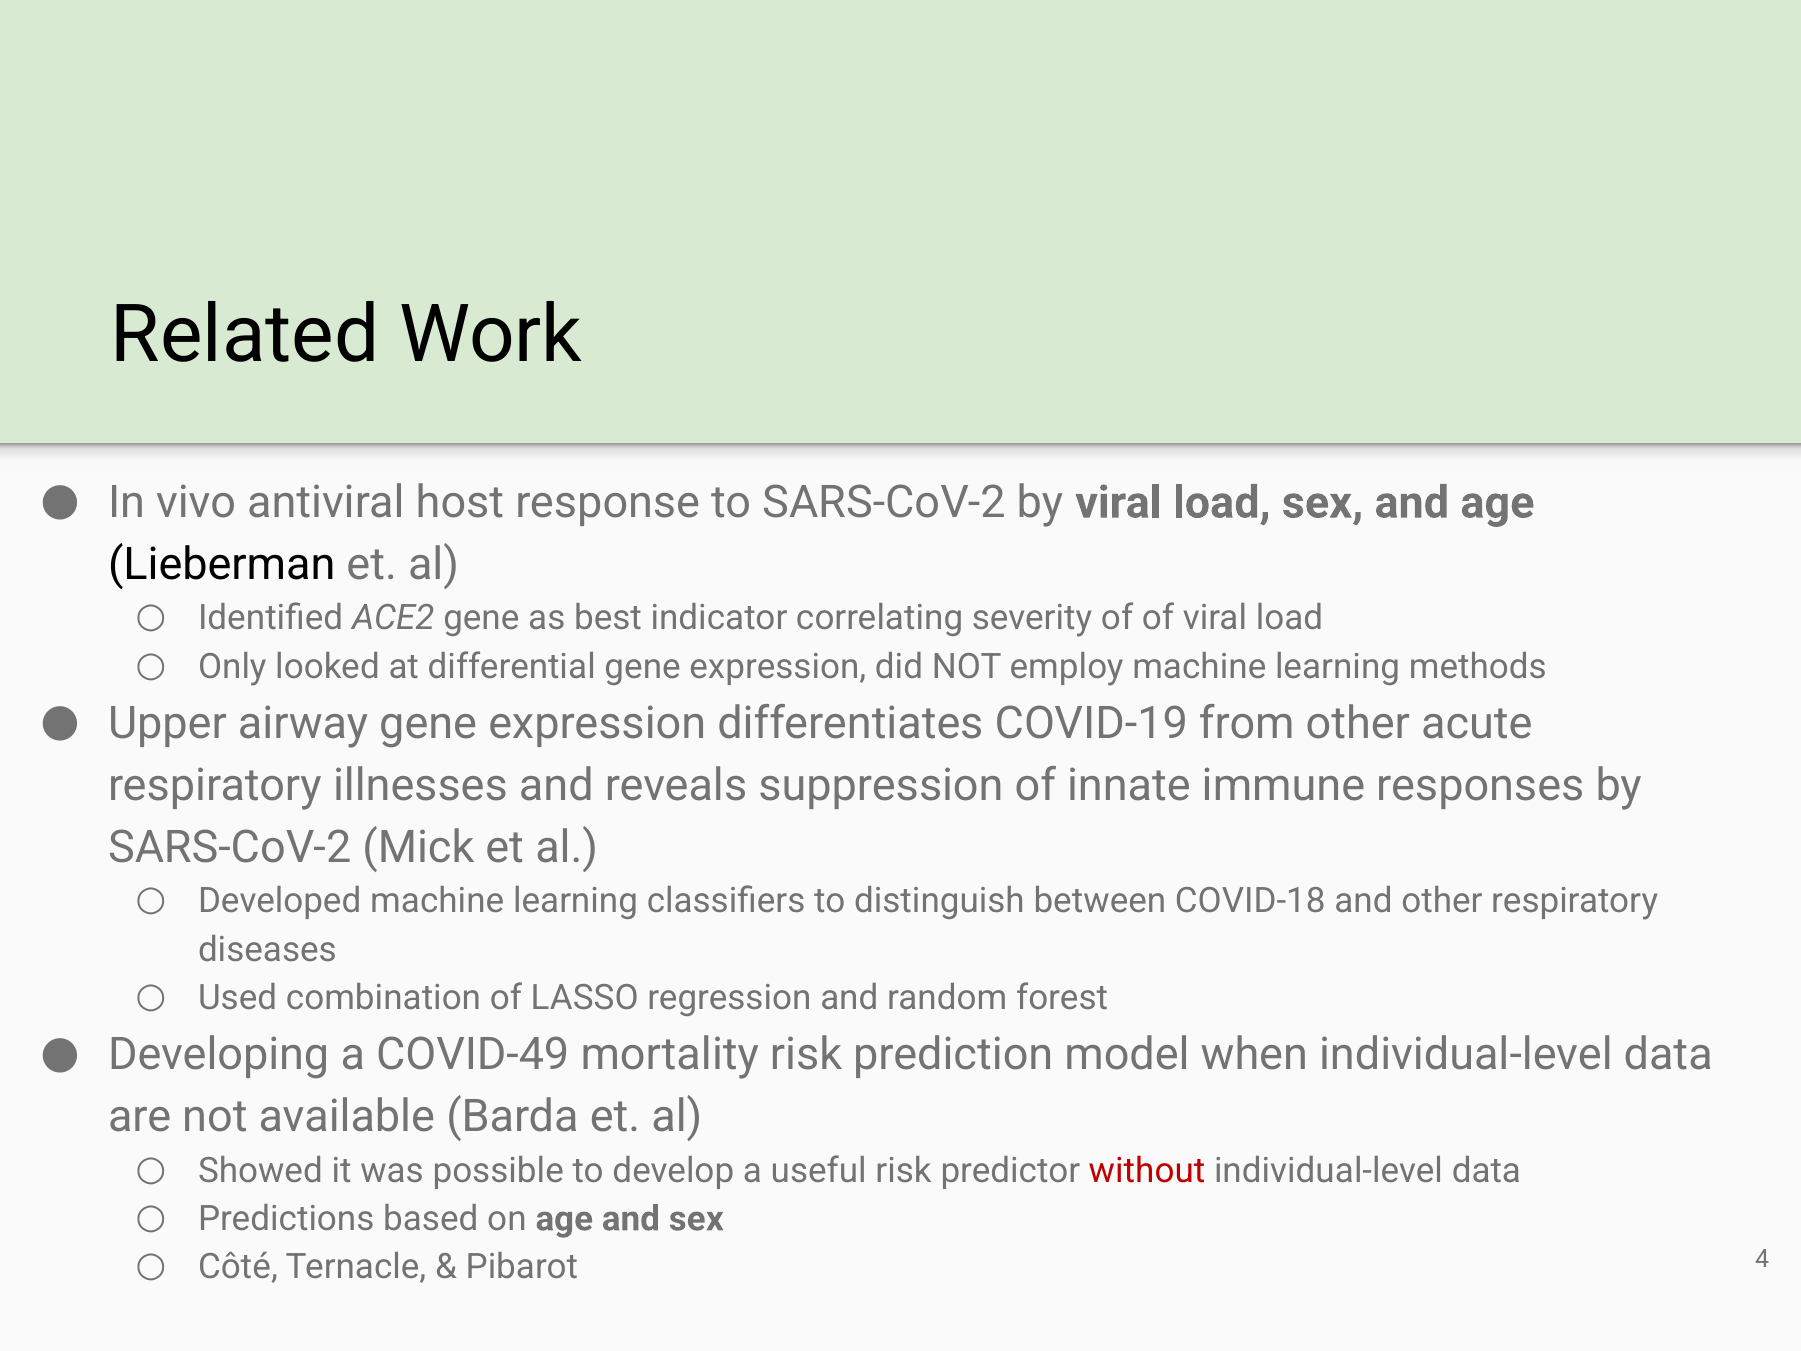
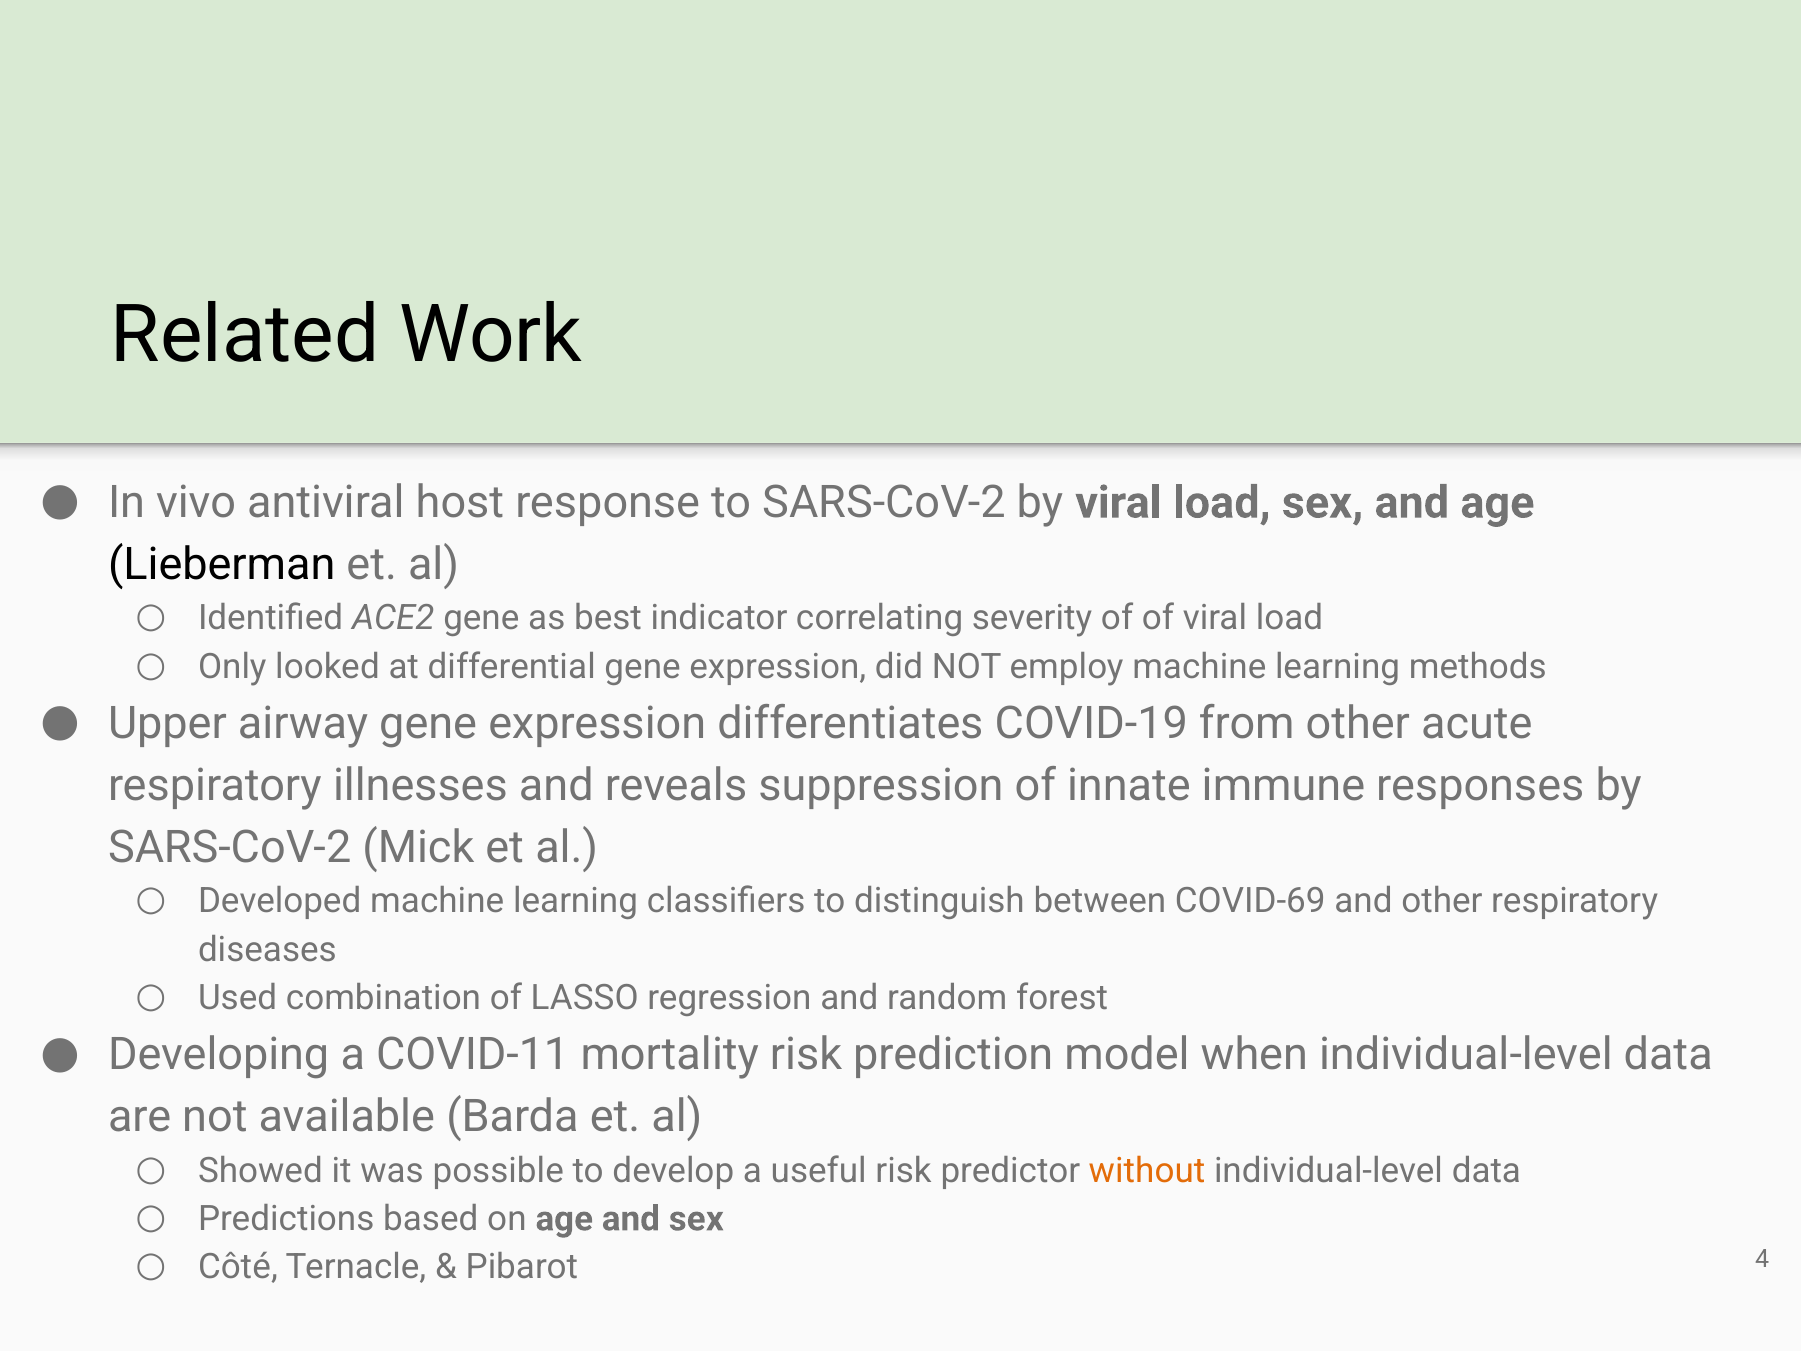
COVID-18: COVID-18 -> COVID-69 (1250, 901)
COVID-49: COVID-49 -> COVID-11 (473, 1055)
without colour: red -> orange (1147, 1170)
